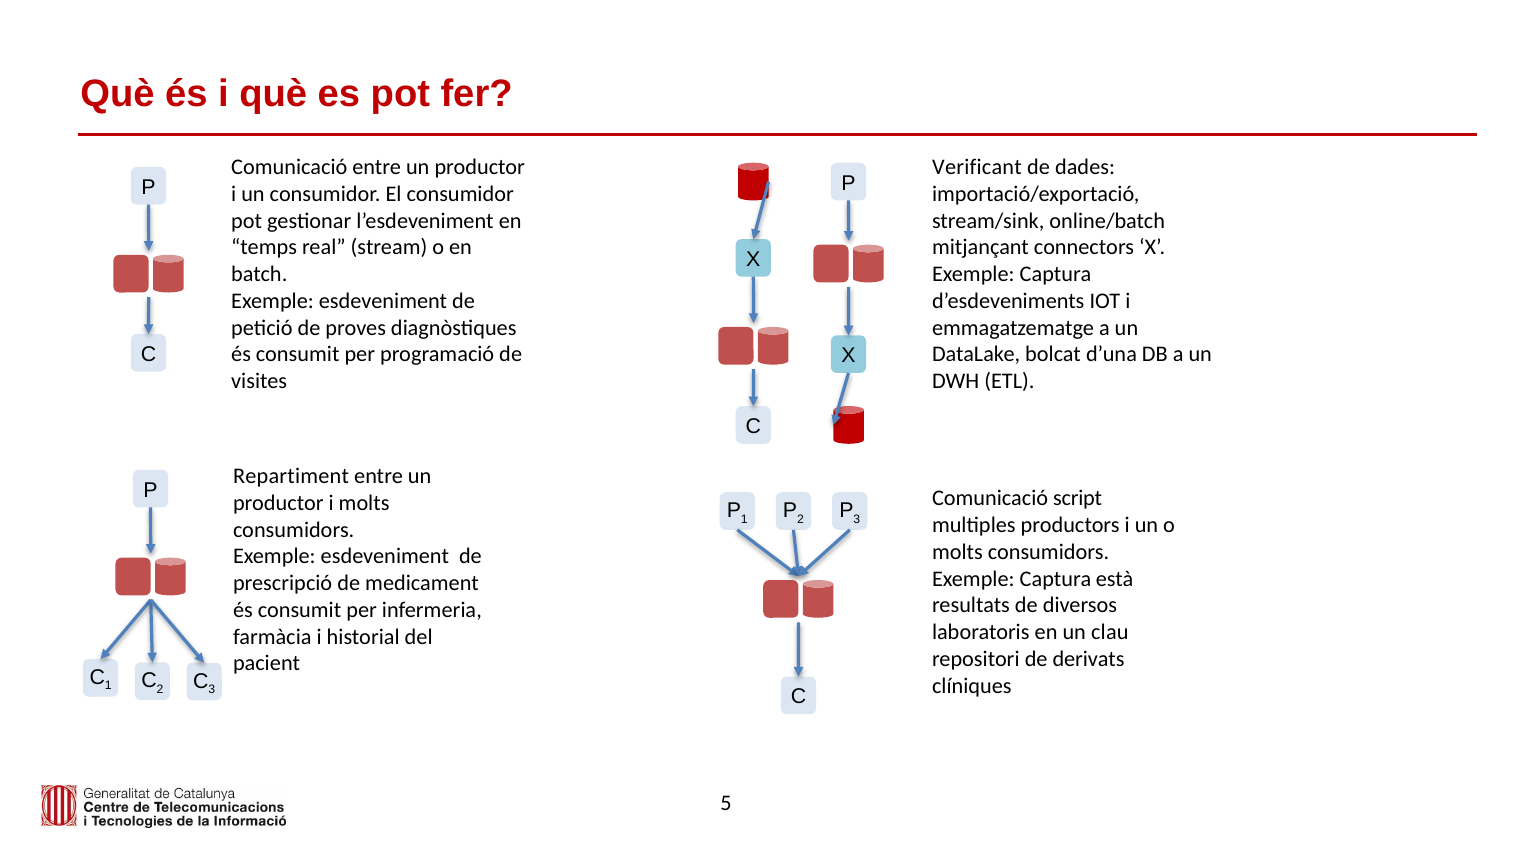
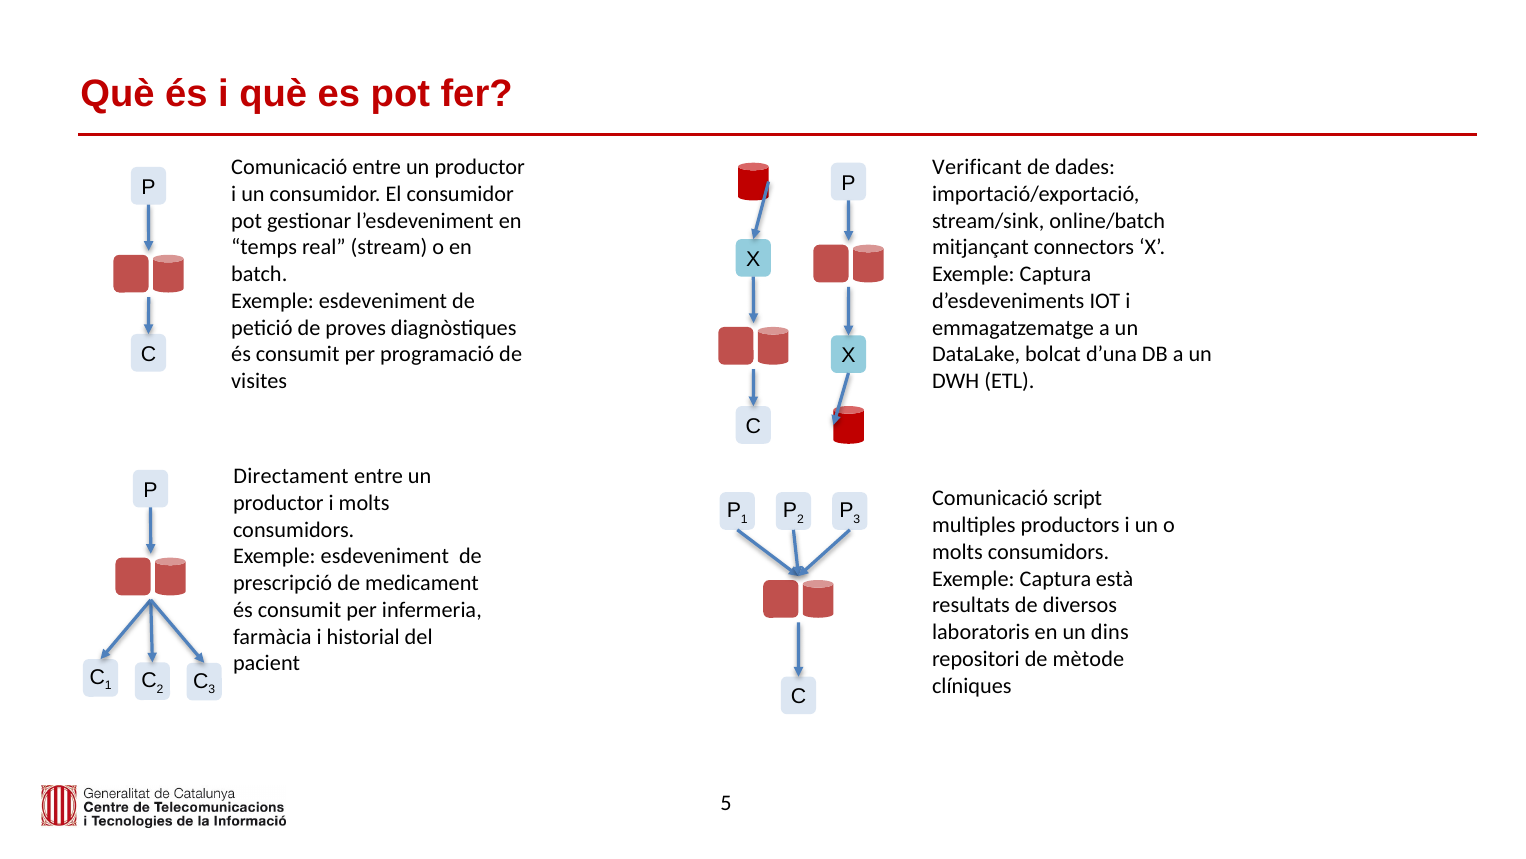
Repartiment: Repartiment -> Directament (291, 476)
clau: clau -> dins (1110, 632)
derivats: derivats -> mètode (1088, 658)
